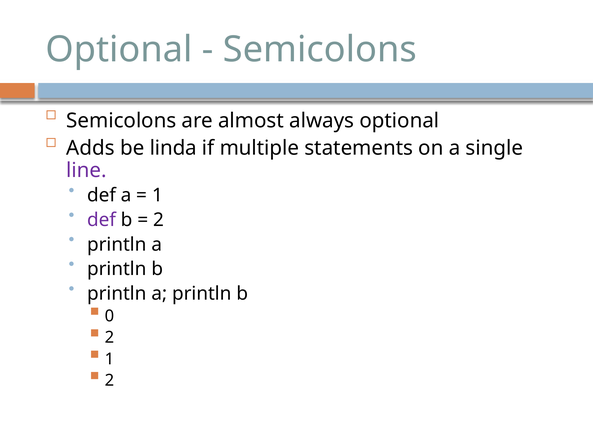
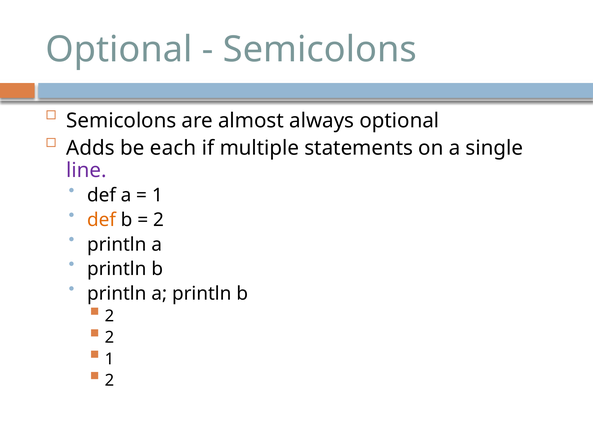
linda: linda -> each (173, 148)
def colour: purple -> orange (101, 220)
0: 0 -> 2 (110, 316)
